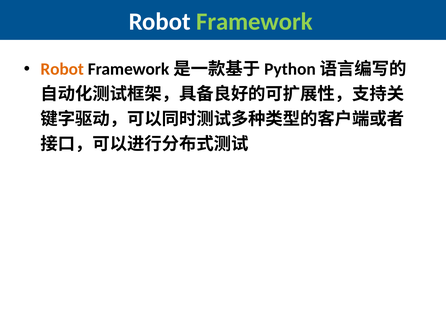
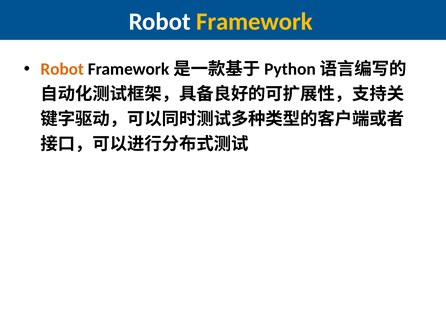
Framework colour: light green -> yellow (254, 22)
